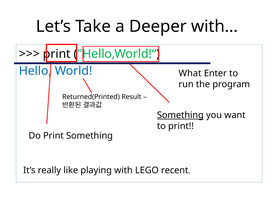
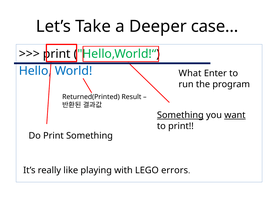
with…: with… -> case… (215, 27)
want underline: none -> present (235, 115)
recent: recent -> errors (175, 171)
